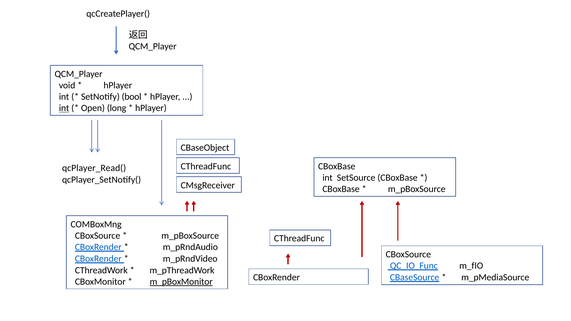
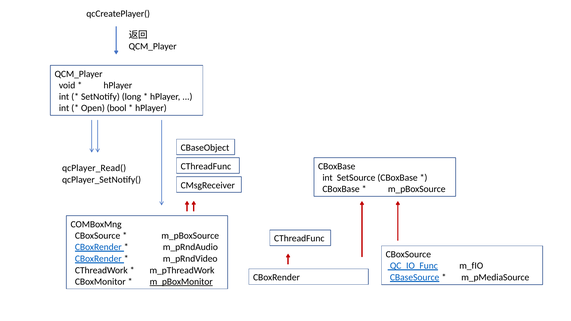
bool: bool -> long (132, 97)
int underline: present -> none (64, 108)
long: long -> bool (117, 108)
